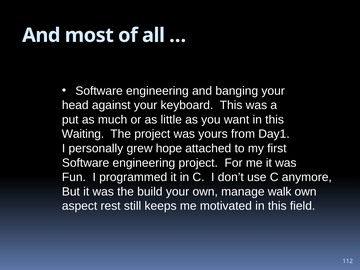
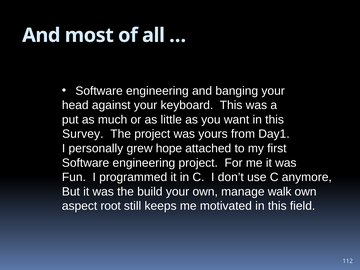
Waiting: Waiting -> Survey (83, 134)
rest: rest -> root (111, 206)
